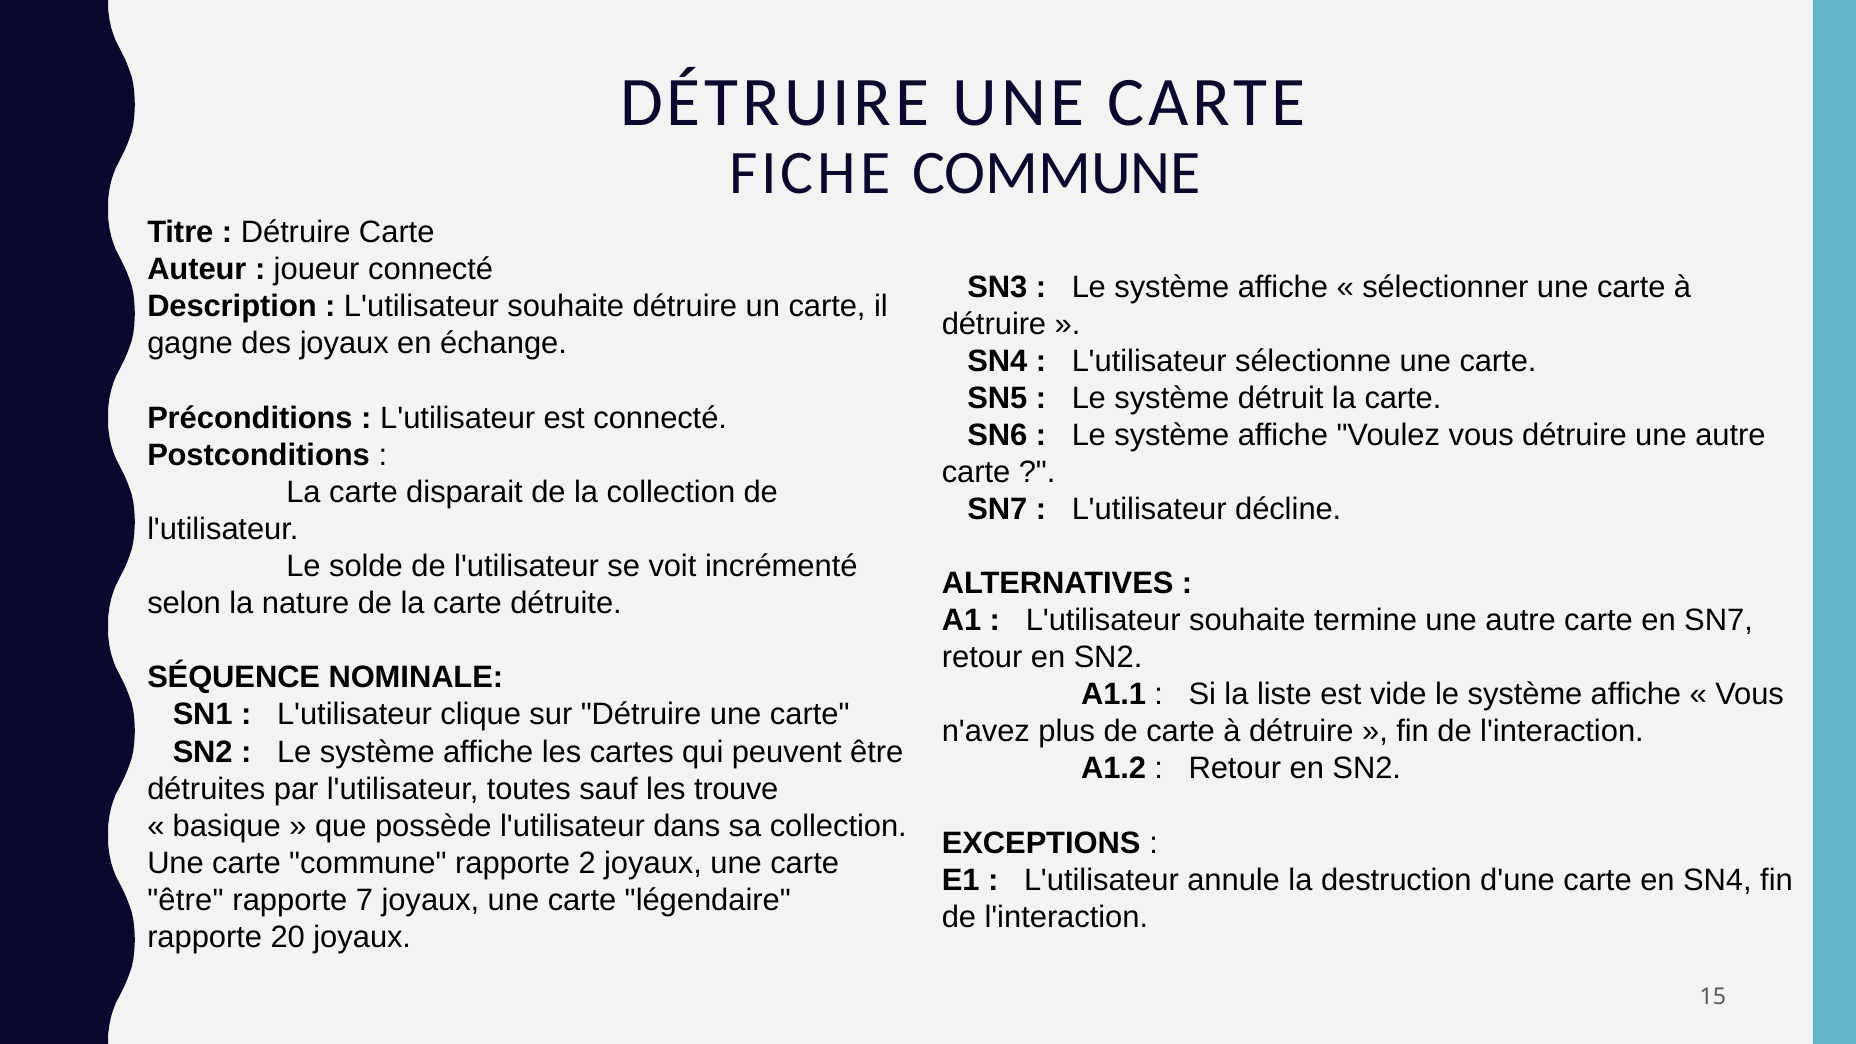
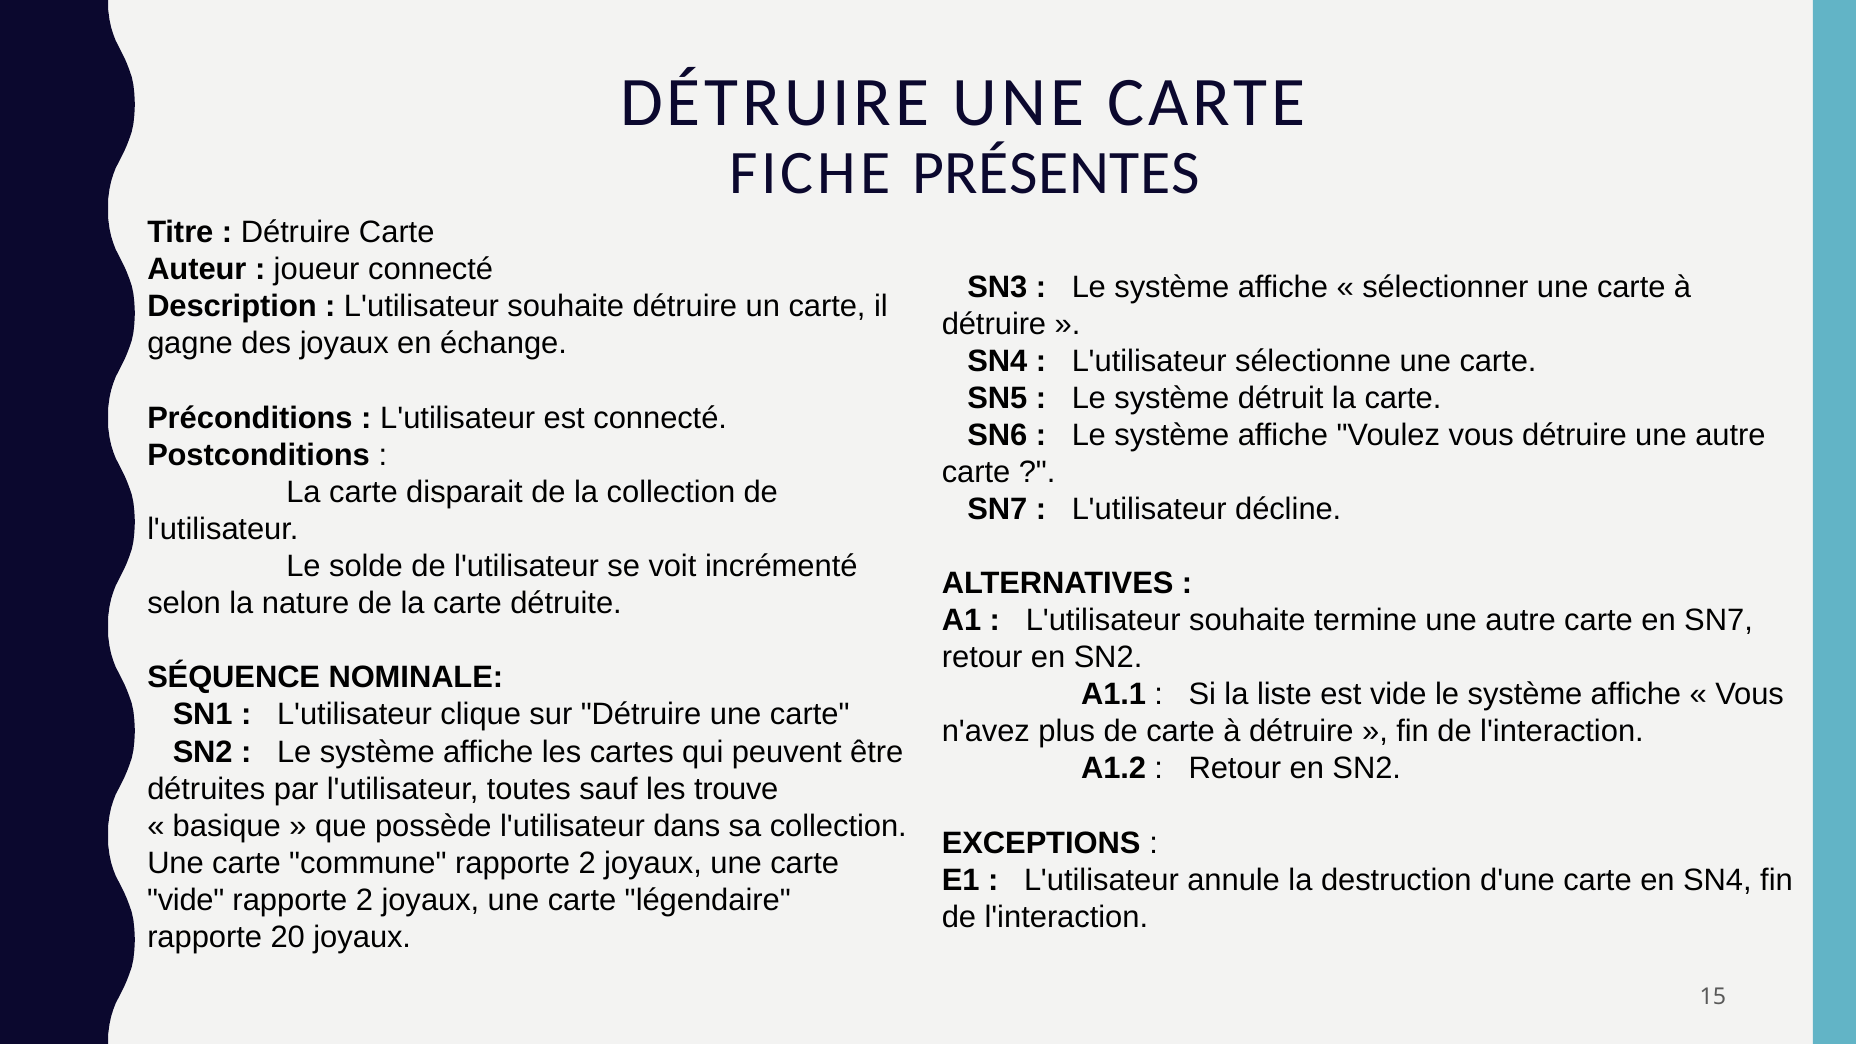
FICHE COMMUNE: COMMUNE -> PRÉSENTES (1056, 173)
être: être -> vide (186, 900)
7: 7 -> 2 (364, 900)
